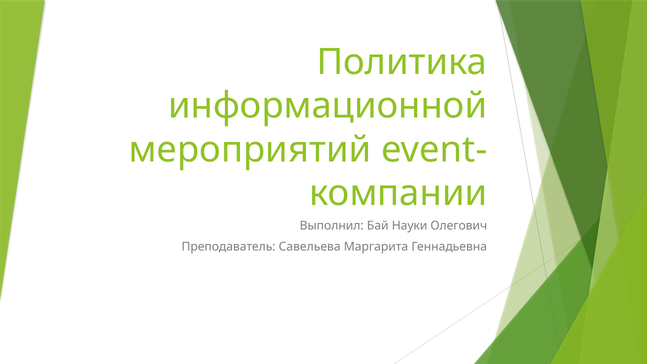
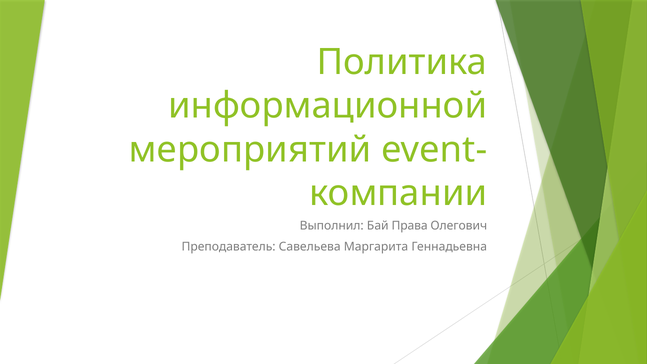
Науки: Науки -> Права (410, 226)
